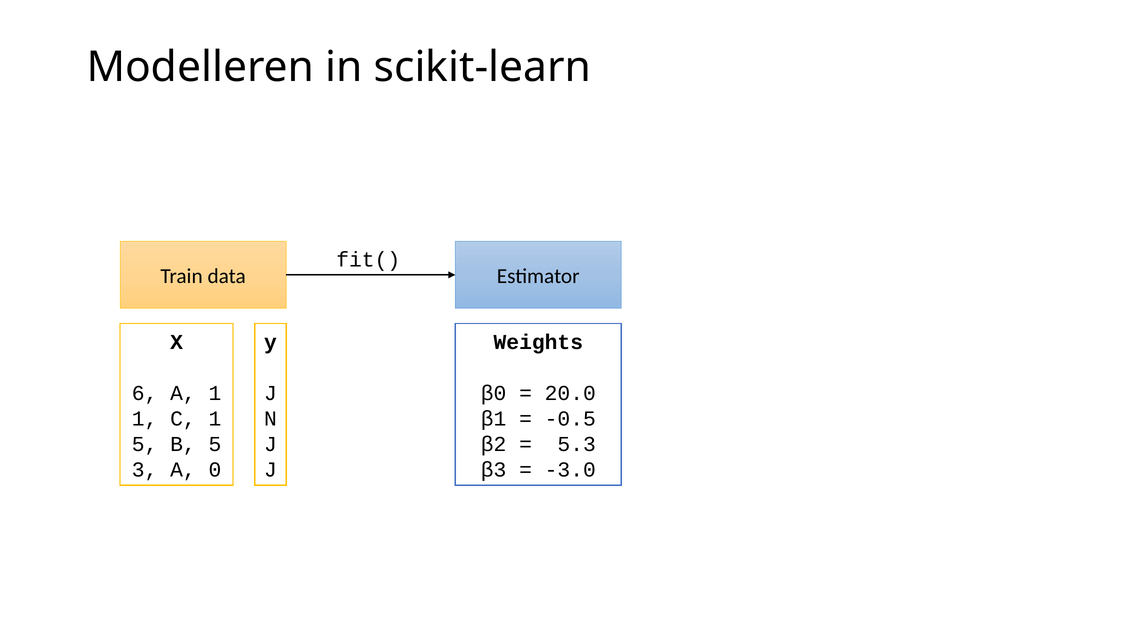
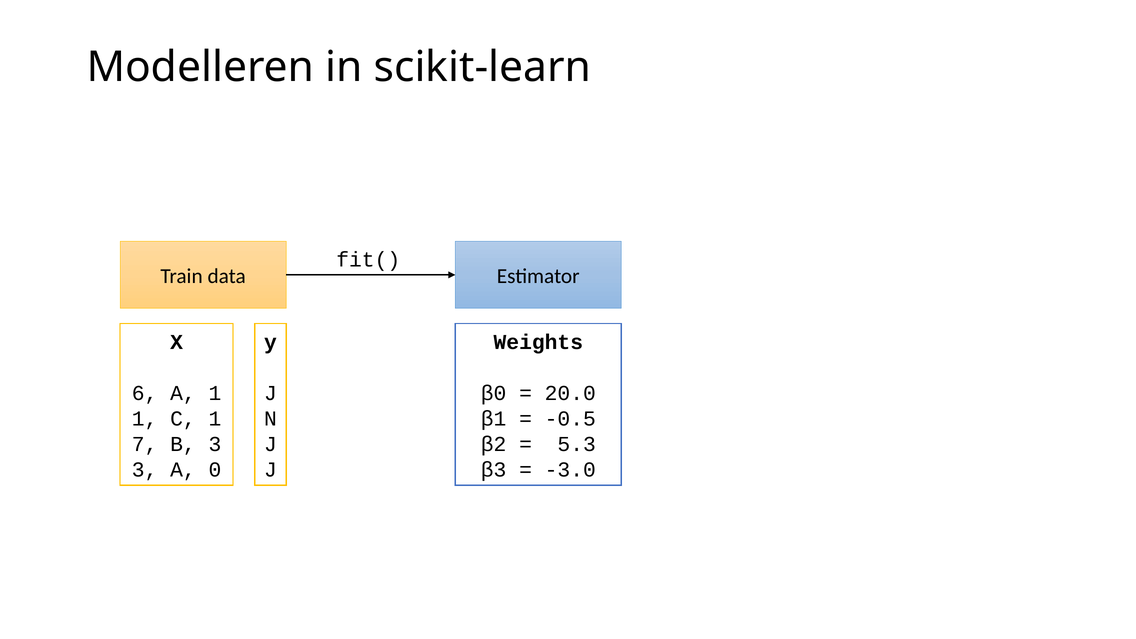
5: 5 -> 7 (145, 444)
B 5: 5 -> 3 (215, 444)
